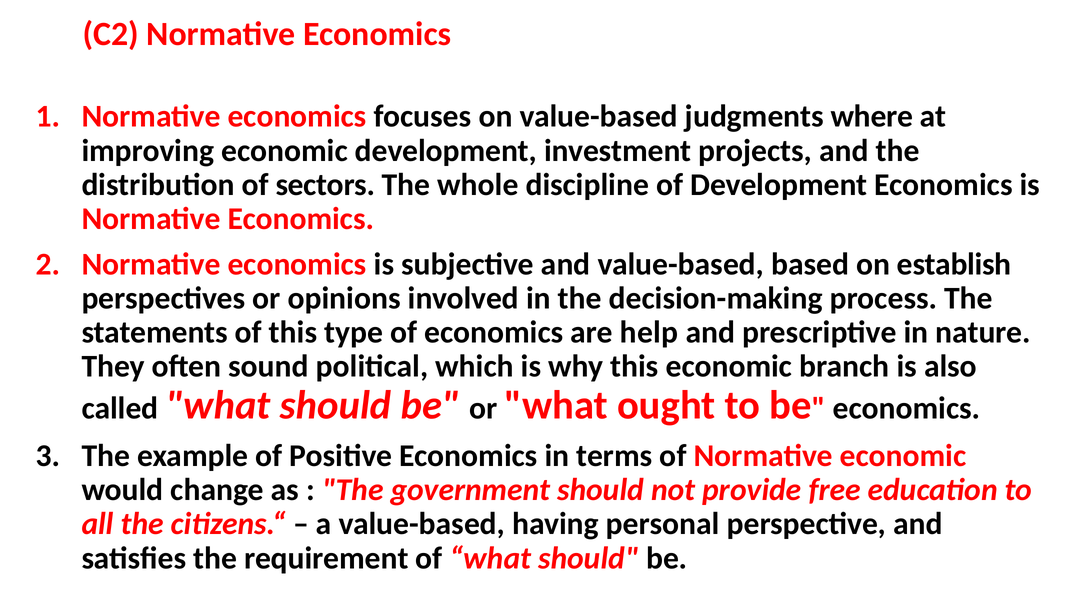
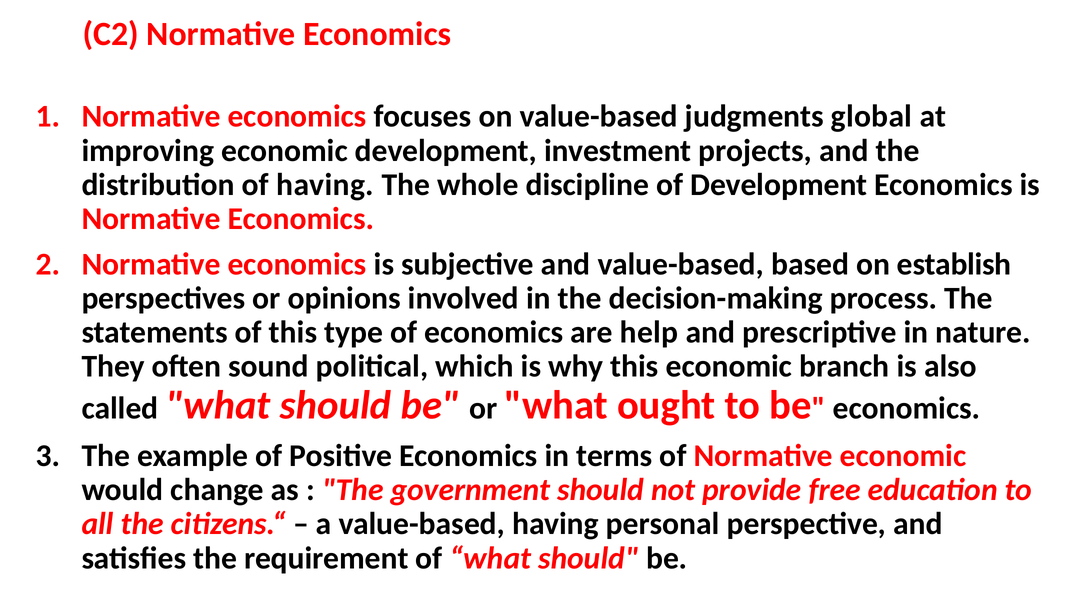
where: where -> global (871, 116)
of sectors: sectors -> having (325, 185)
